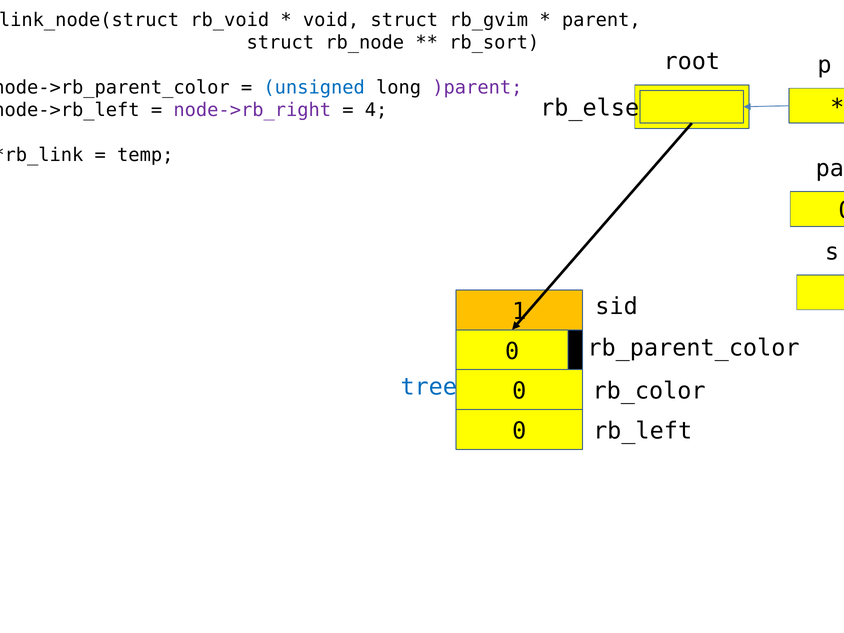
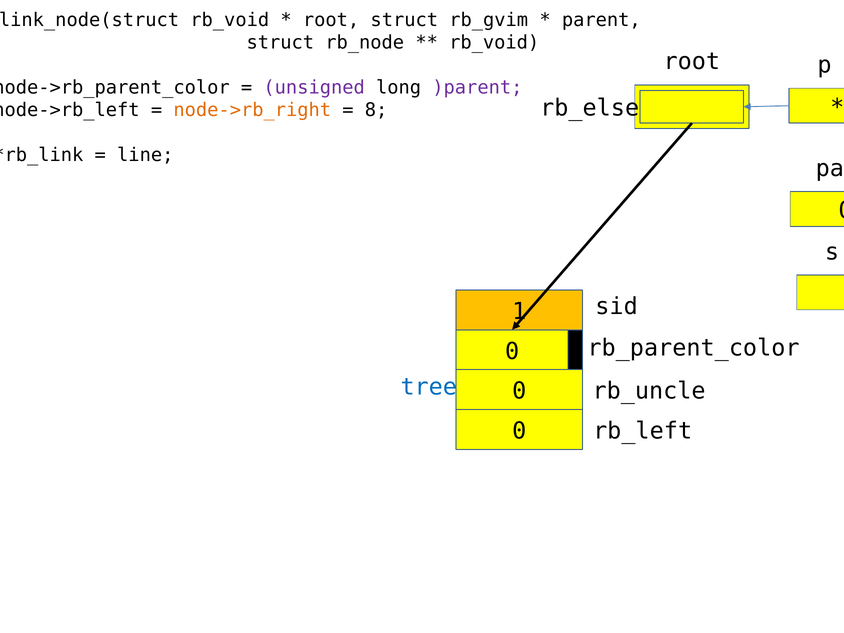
void: void -> root (331, 20)
rb_sort: rb_sort -> rb_void (494, 42)
unsigned colour: blue -> purple (314, 87)
node->rb_right colour: purple -> orange (252, 110)
4: 4 -> 8 (376, 110)
temp: temp -> line (145, 155)
rb_color: rb_color -> rb_uncle (649, 391)
